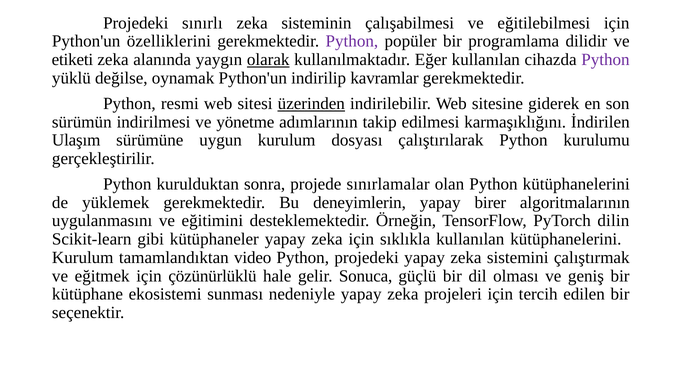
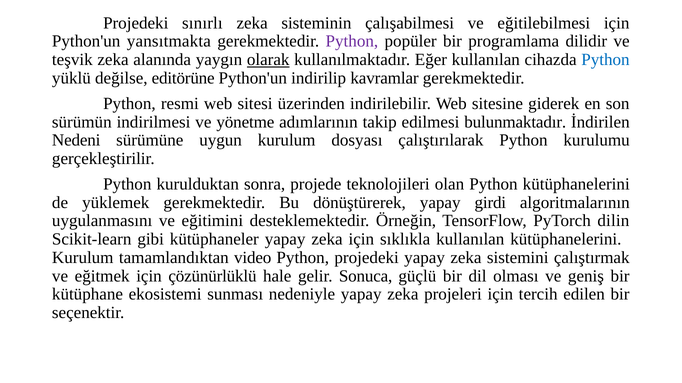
özelliklerini: özelliklerini -> yansıtmakta (169, 41)
etiketi: etiketi -> teşvik (72, 60)
Python colour: purple -> blue (605, 60)
oynamak: oynamak -> editörüne (183, 78)
üzerinden underline: present -> none (311, 104)
karmaşıklığını: karmaşıklığını -> bulunmaktadır (515, 122)
Ulaşım: Ulaşım -> Nedeni (76, 140)
sınırlamalar: sınırlamalar -> teknolojileri (388, 184)
deneyimlerin: deneyimlerin -> dönüştürerek (360, 203)
birer: birer -> girdi (490, 203)
